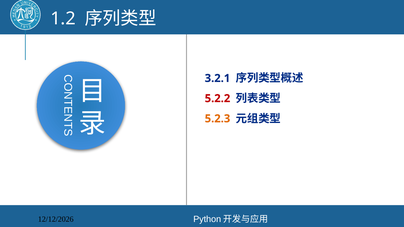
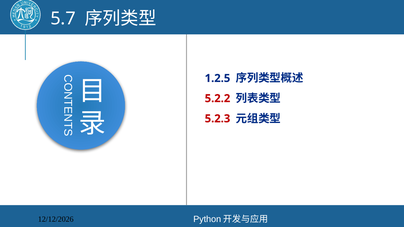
1.2: 1.2 -> 5.7 (63, 19)
3.2.1: 3.2.1 -> 1.2.5 (217, 78)
5.2.3 colour: orange -> red (217, 119)
